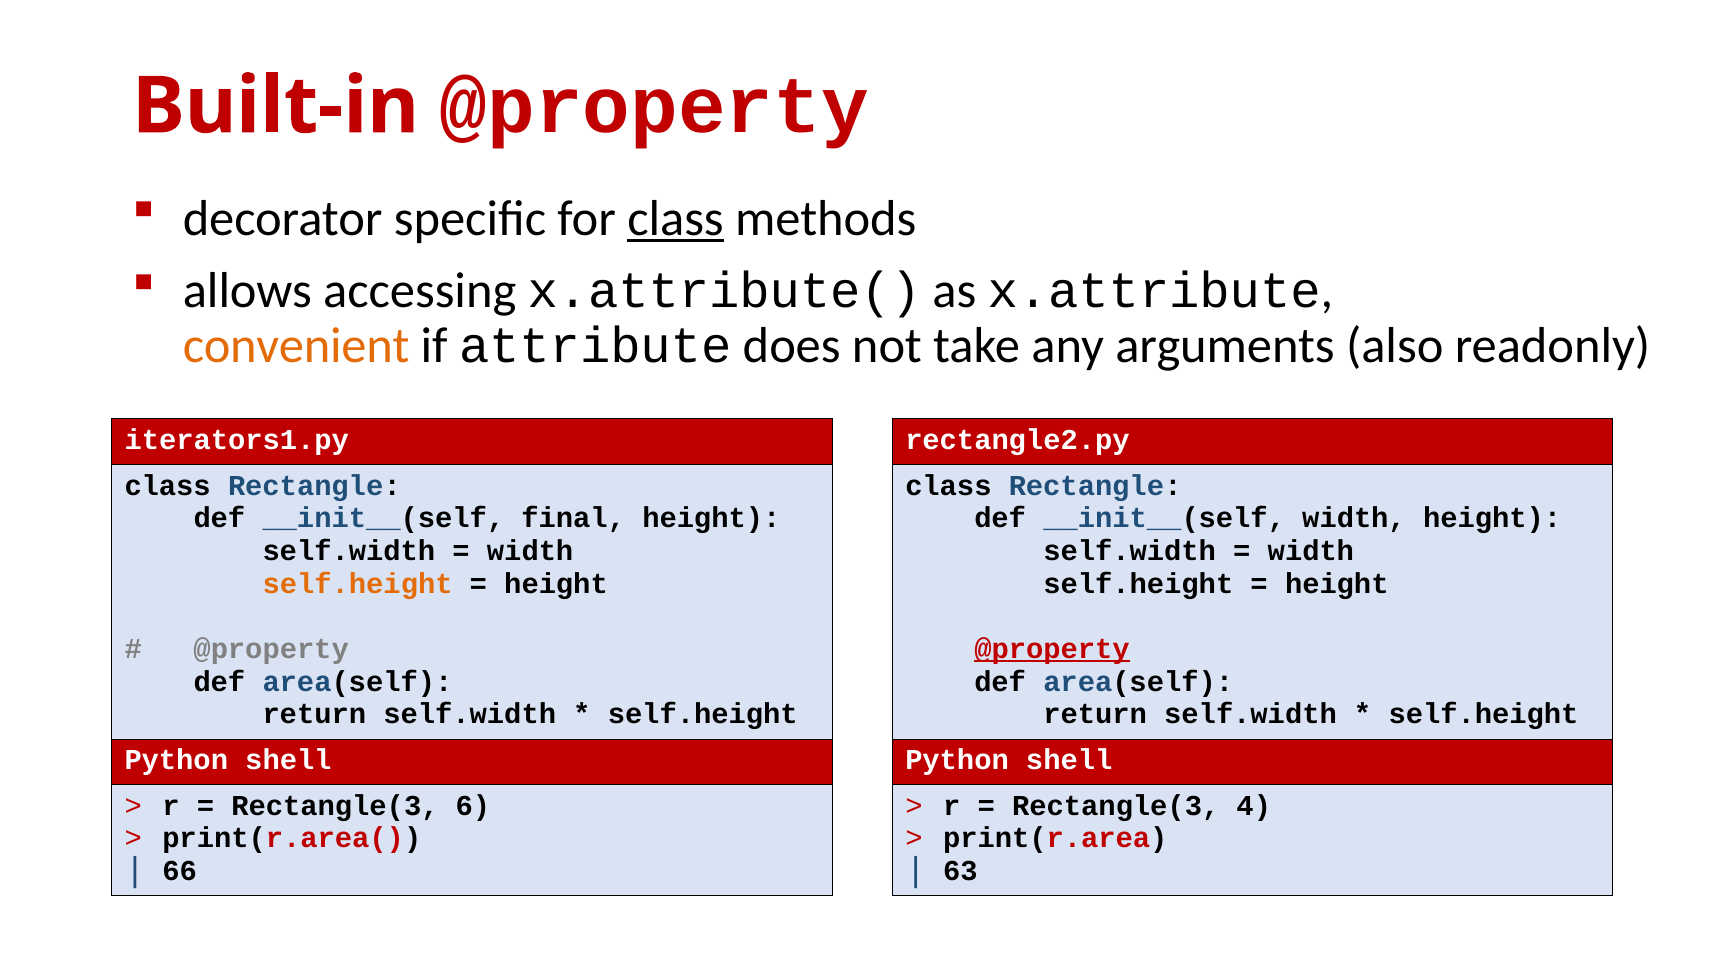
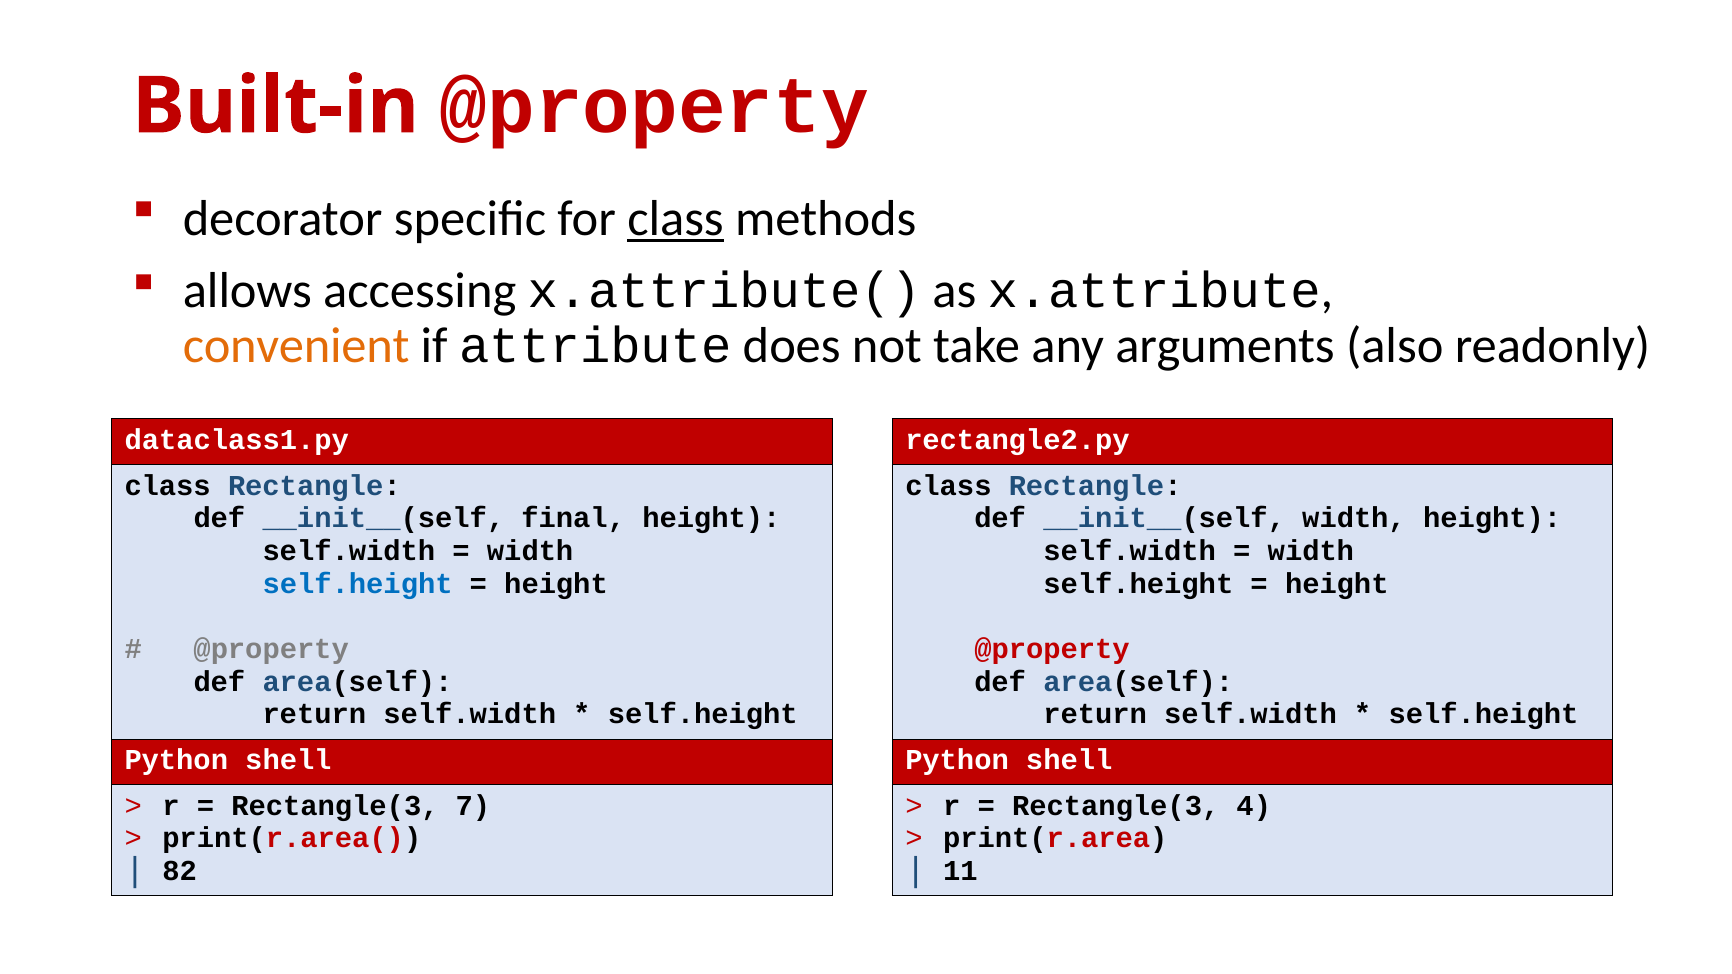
iterators1.py: iterators1.py -> dataclass1.py (237, 440)
self.height colour: orange -> blue (358, 584)
@property underline: present -> none (1052, 649)
6: 6 -> 7 (473, 806)
66: 66 -> 82 (180, 871)
63: 63 -> 11 (960, 871)
